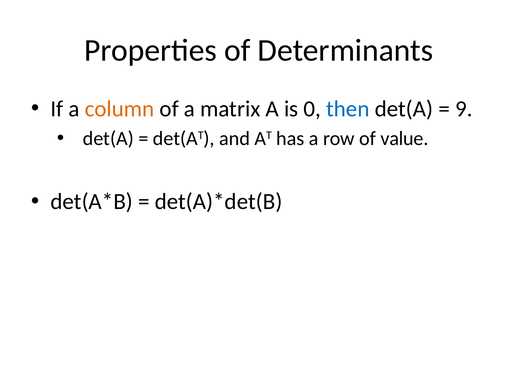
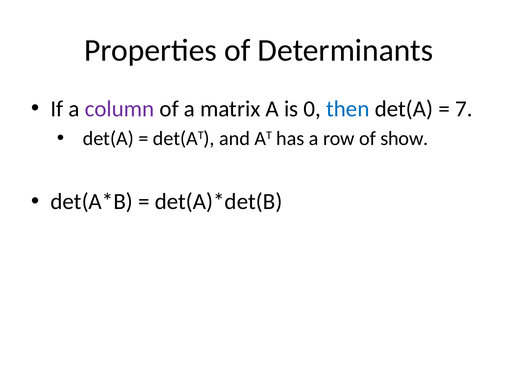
column colour: orange -> purple (120, 109)
9: 9 -> 7 (464, 109)
value: value -> show (404, 138)
